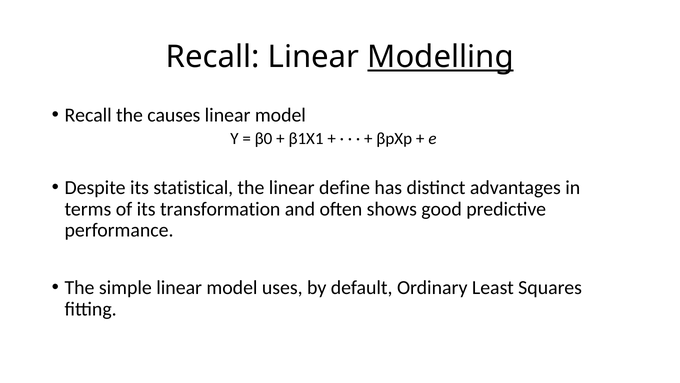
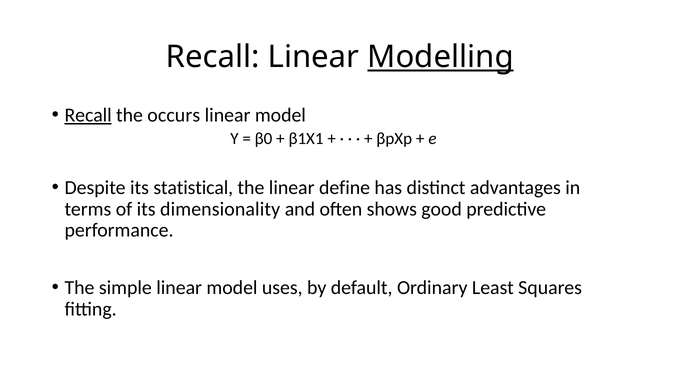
Recall underline: none -> present (88, 115)
causes: causes -> occurs (174, 115)
transformation: transformation -> dimensionality (220, 209)
